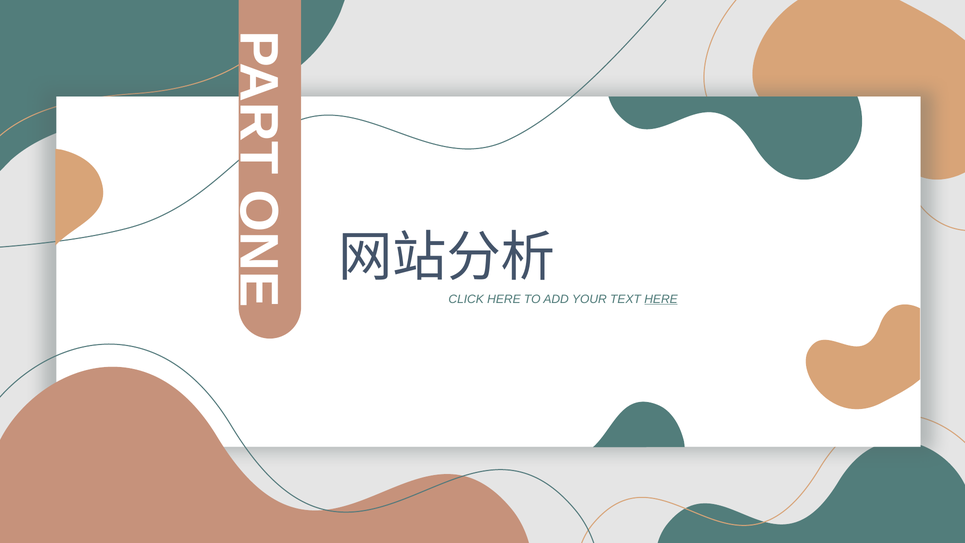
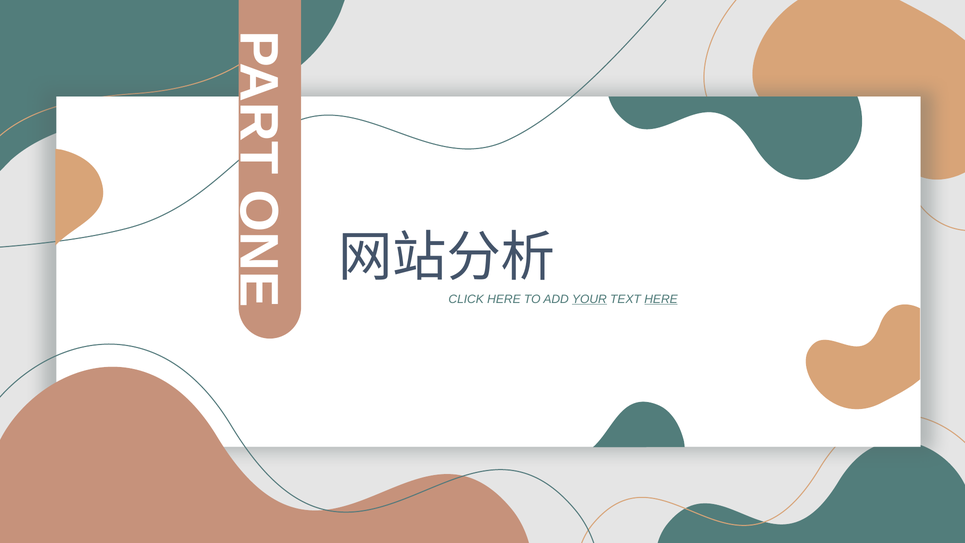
YOUR underline: none -> present (589, 299)
